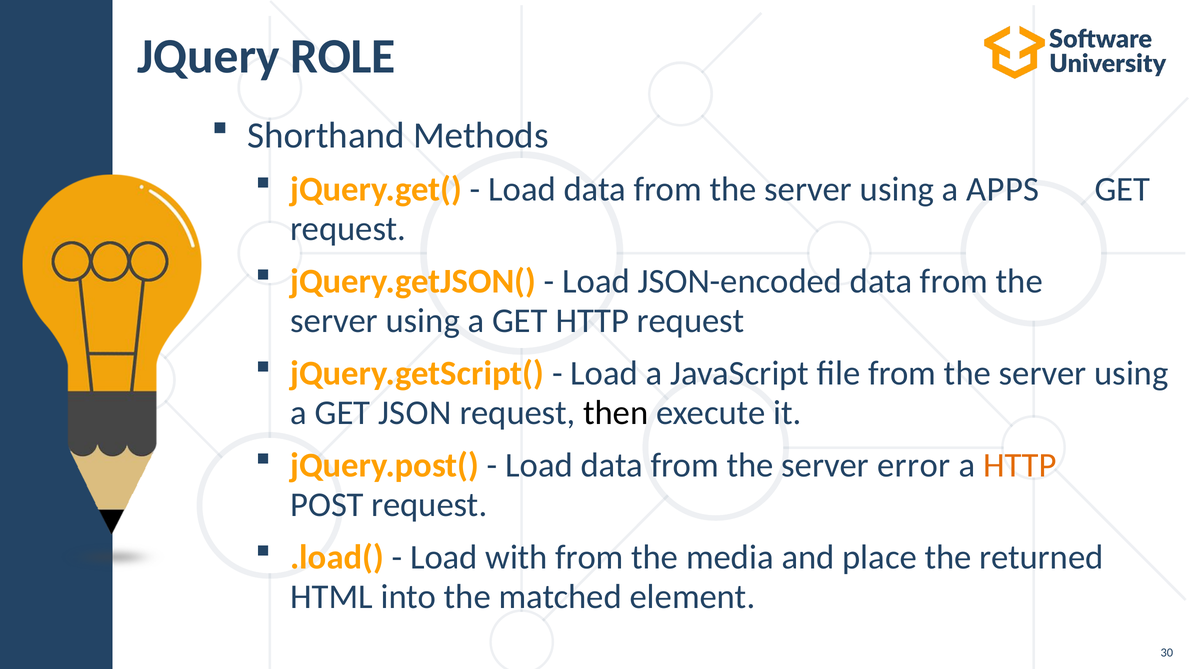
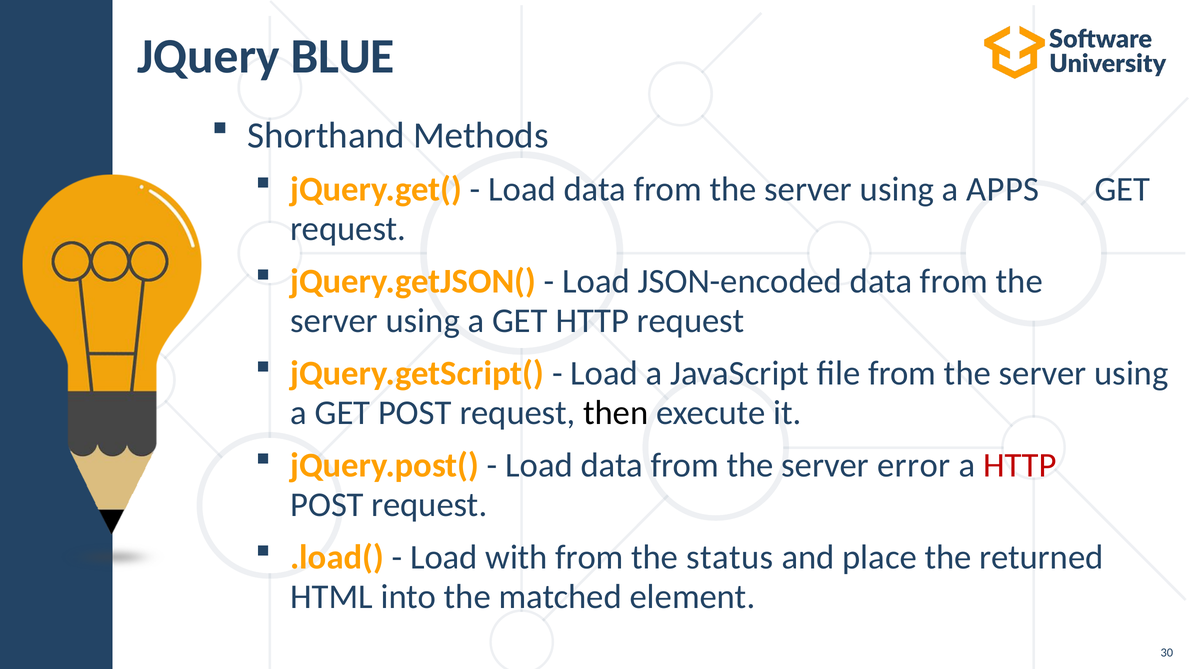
ROLE: ROLE -> BLUE (343, 56)
GET JSON: JSON -> POST (415, 413)
HTTP colour: orange -> red (1020, 465)
media: media -> status (730, 557)
